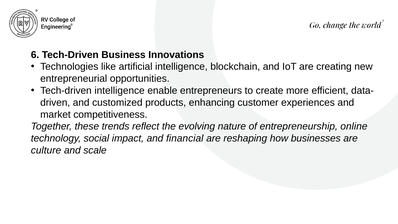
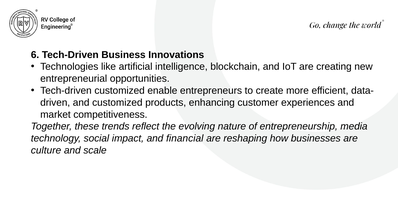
Tech-driven intelligence: intelligence -> customized (120, 91)
online: online -> media (354, 126)
